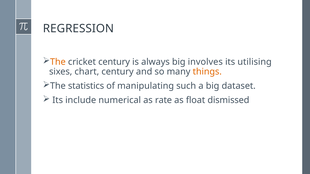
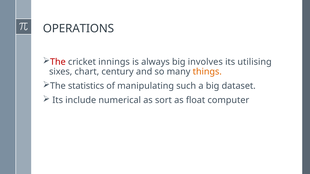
REGRESSION: REGRESSION -> OPERATIONS (78, 29)
The colour: orange -> red (58, 62)
cricket century: century -> innings (114, 62)
rate: rate -> sort (163, 100)
dismissed: dismissed -> computer (228, 100)
